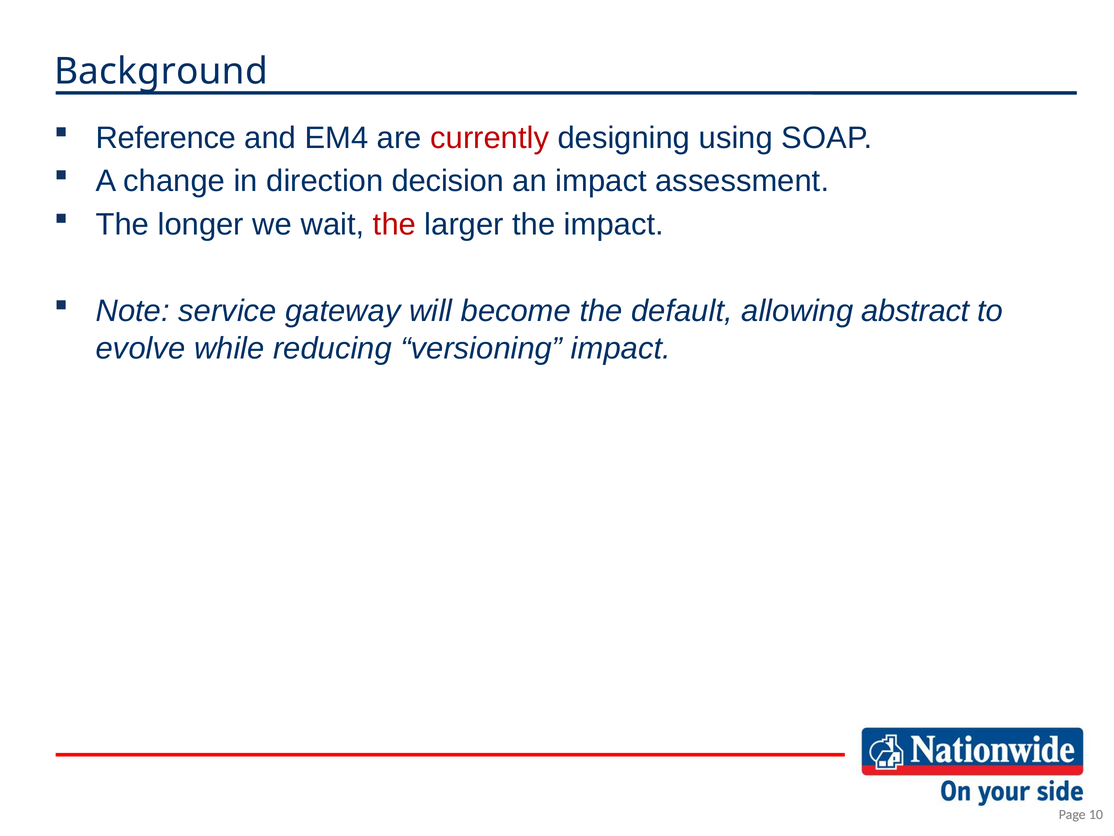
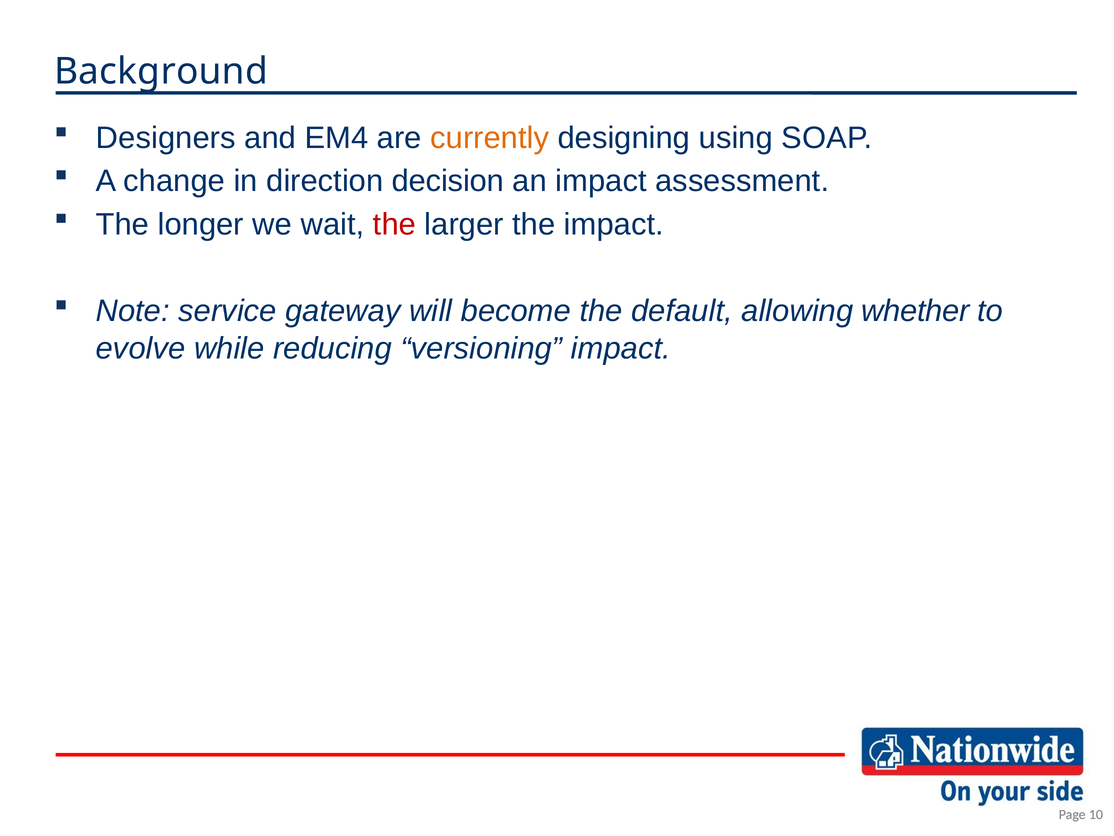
Reference: Reference -> Designers (166, 138)
currently colour: red -> orange (490, 138)
abstract: abstract -> whether (915, 311)
